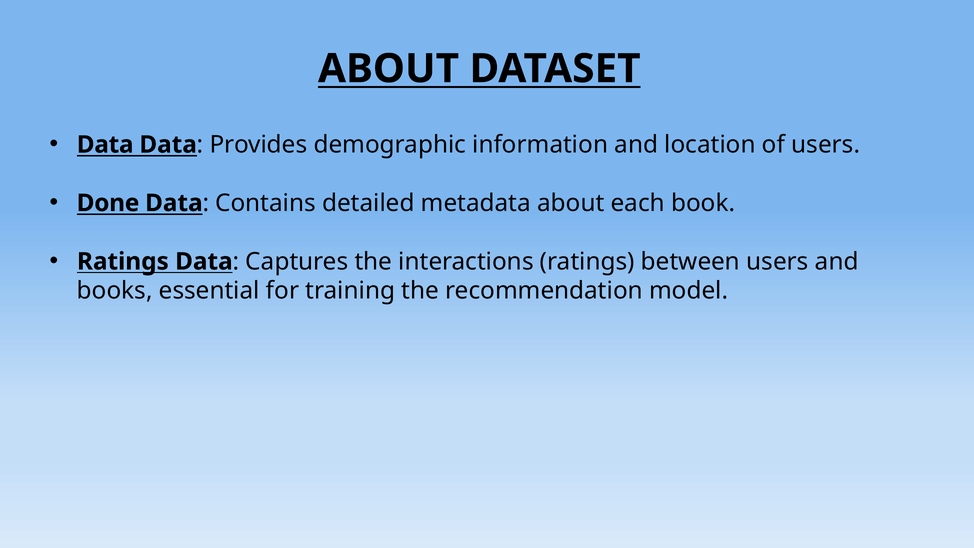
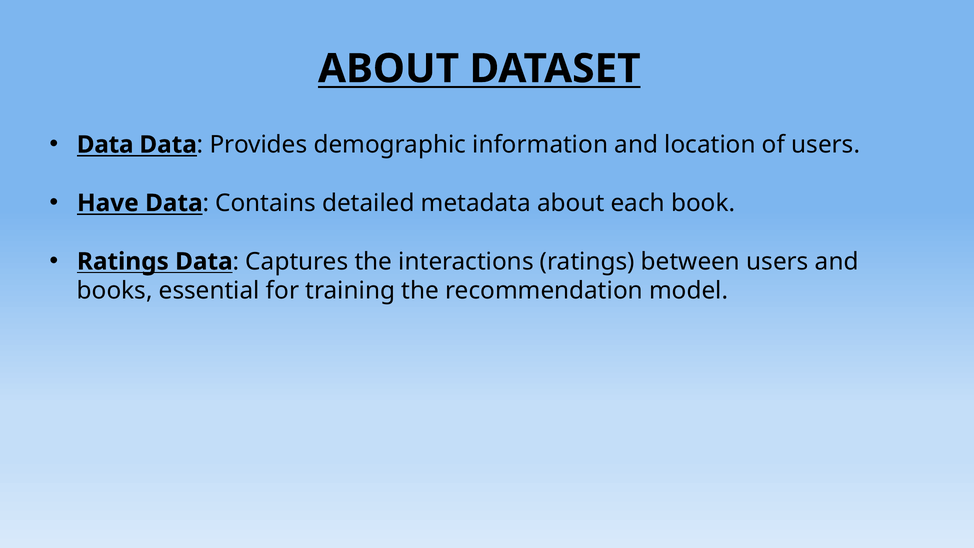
Done: Done -> Have (108, 203)
